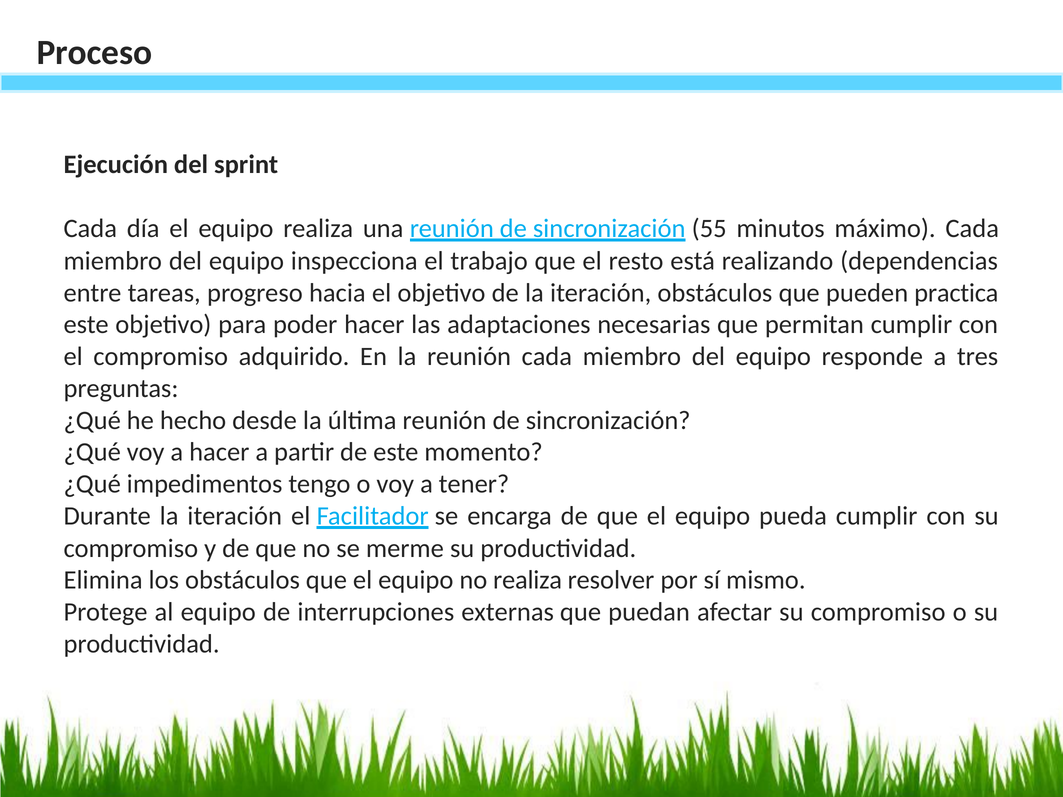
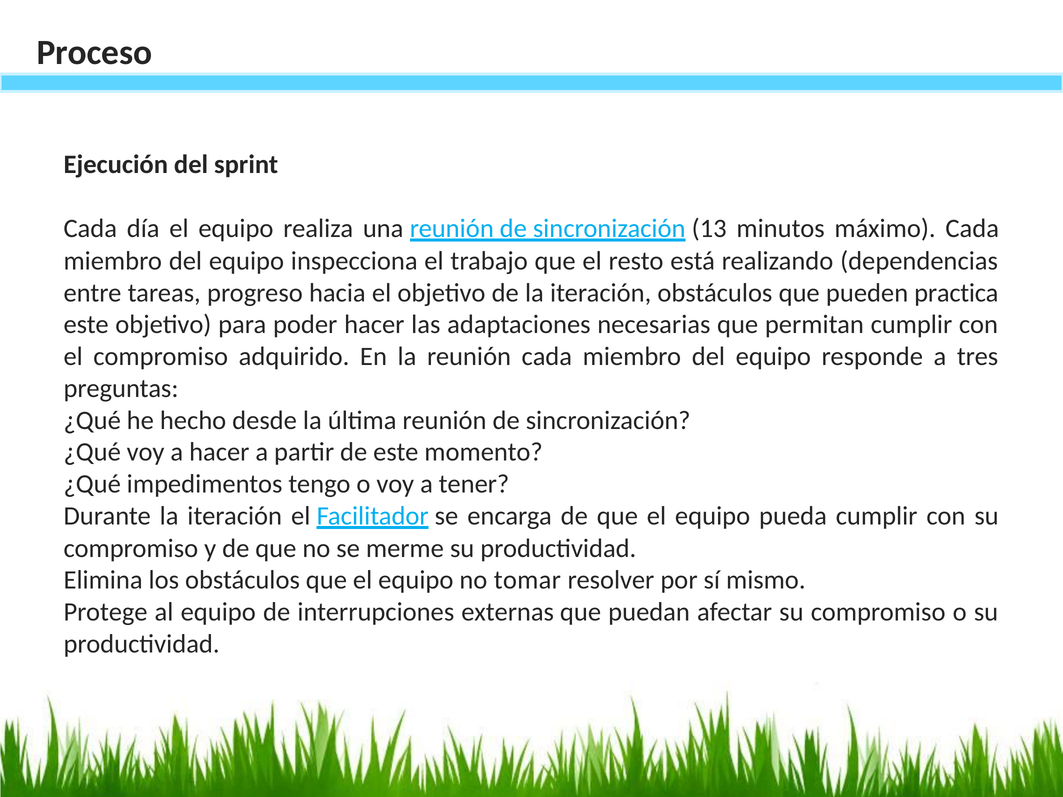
55: 55 -> 13 (709, 229)
no realiza: realiza -> tomar (527, 580)
